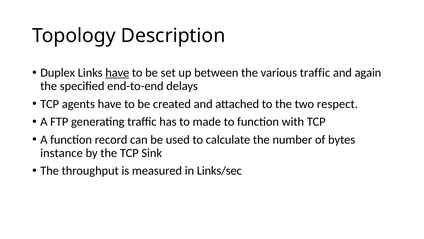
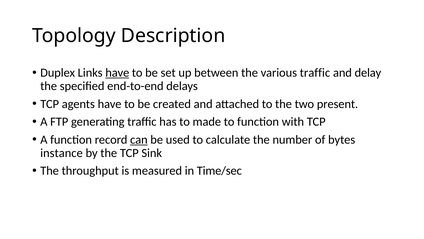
again: again -> delay (368, 73)
respect: respect -> present (337, 104)
can underline: none -> present (139, 139)
Links/sec: Links/sec -> Time/sec (219, 170)
